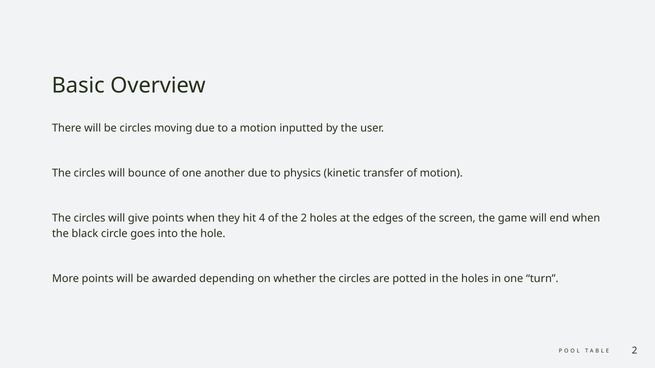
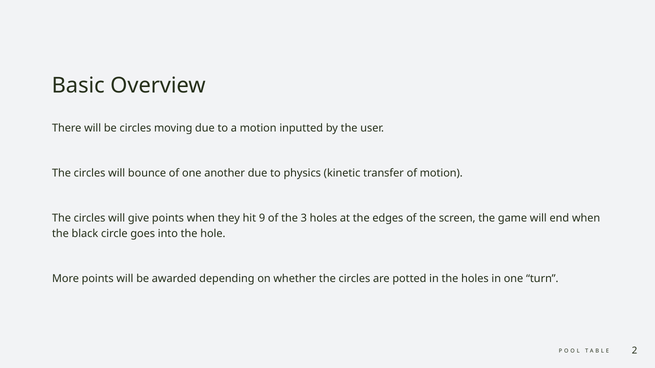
4: 4 -> 9 (262, 218)
the 2: 2 -> 3 (304, 218)
